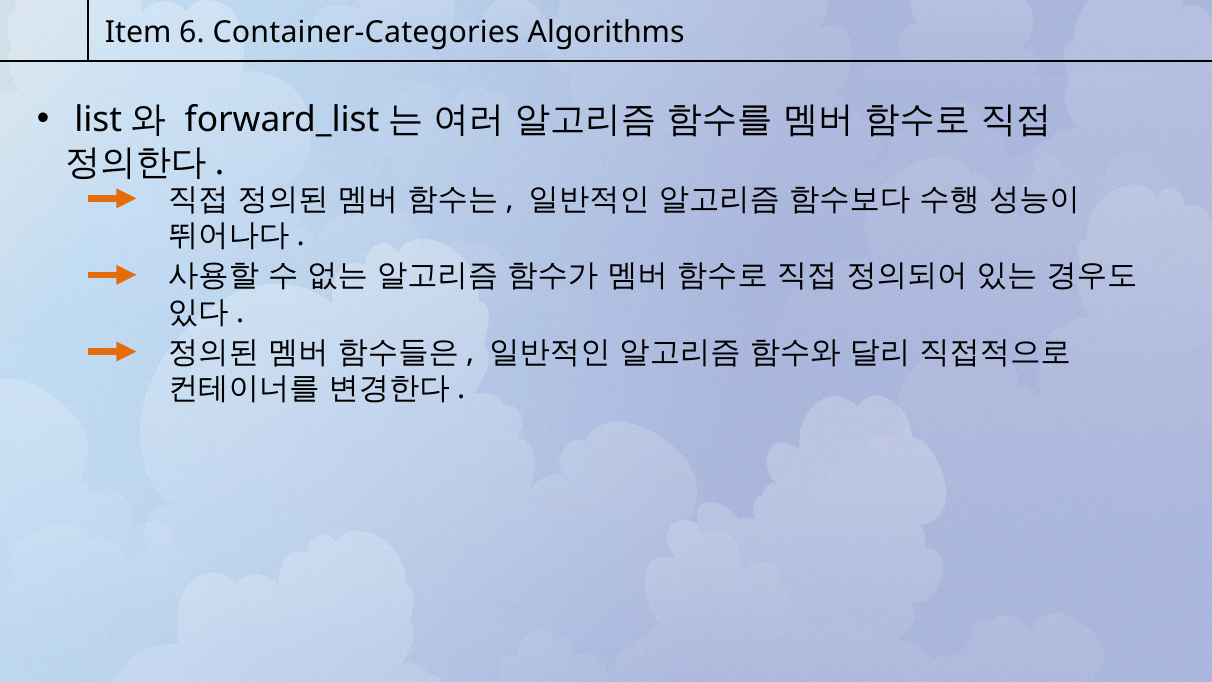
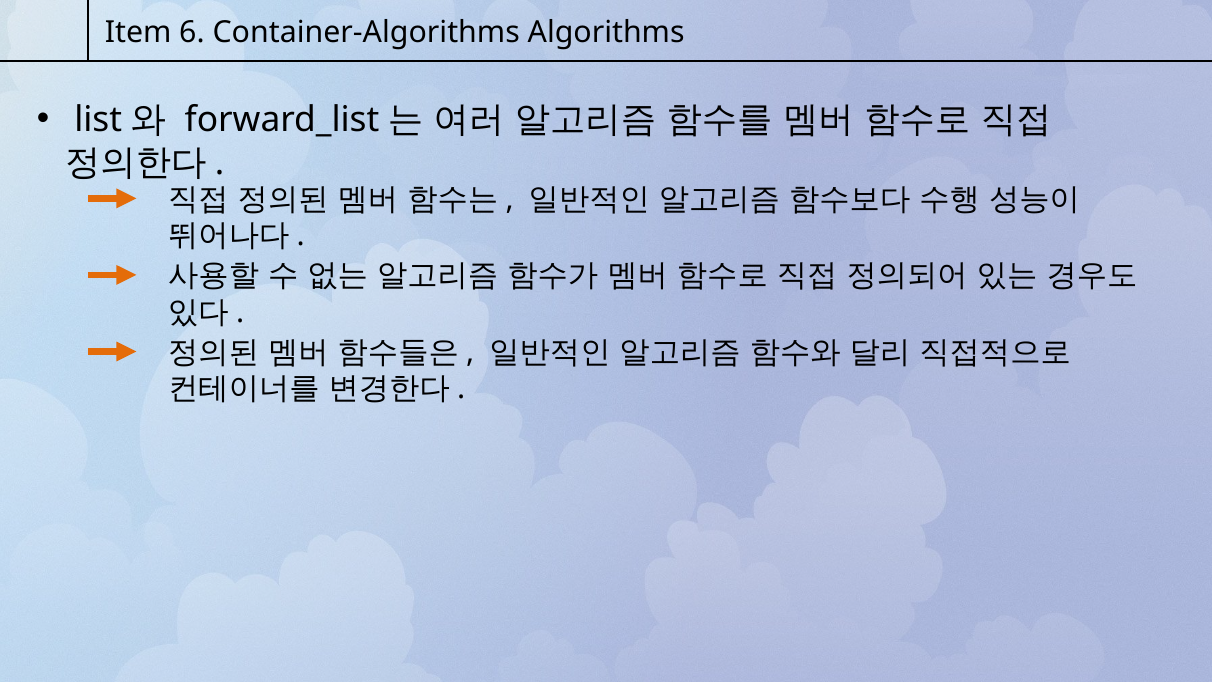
Container-Categories: Container-Categories -> Container-Algorithms (366, 32)
